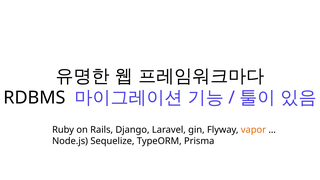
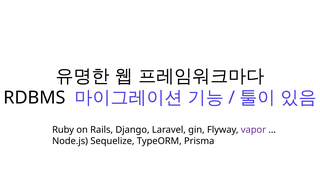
vapor colour: orange -> purple (253, 130)
